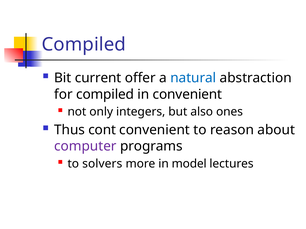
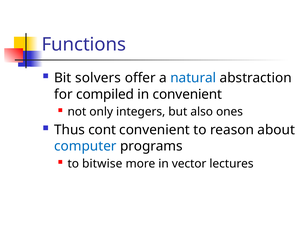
Compiled: Compiled -> Functions (84, 45)
current: current -> solvers (98, 78)
computer colour: purple -> blue (85, 147)
solvers: solvers -> bitwise (102, 164)
model: model -> vector (189, 164)
